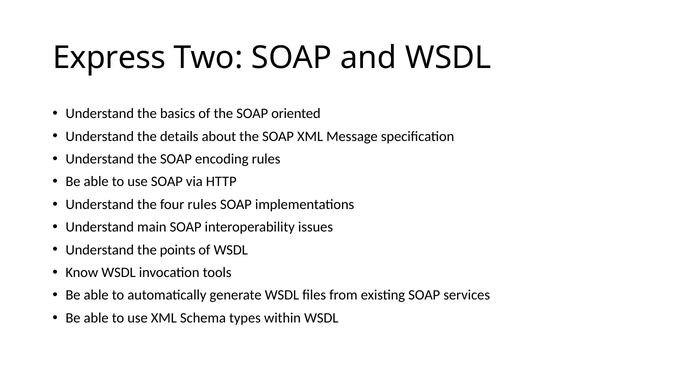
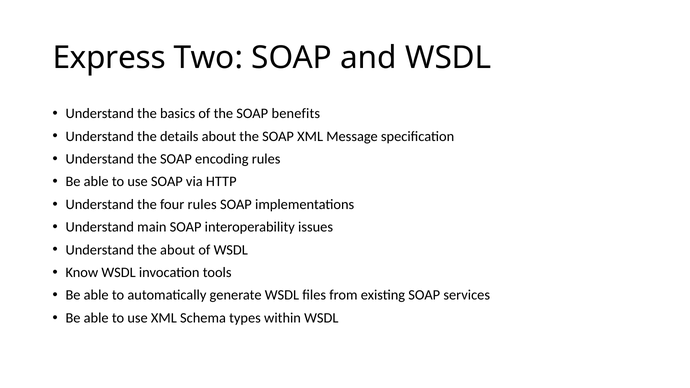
oriented: oriented -> benefits (296, 114)
the points: points -> about (178, 250)
